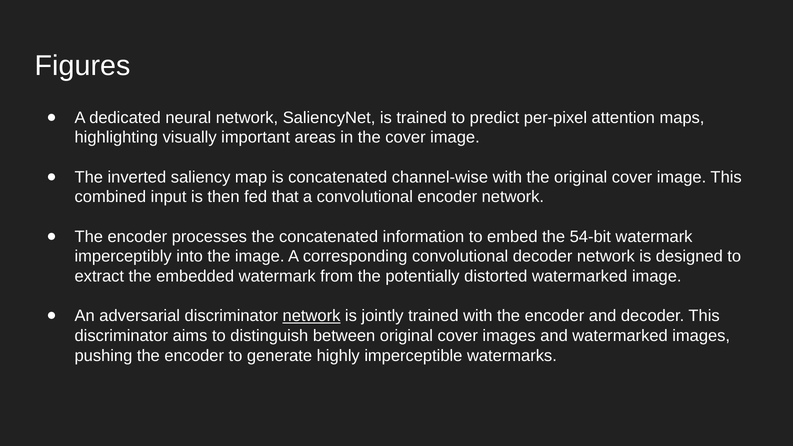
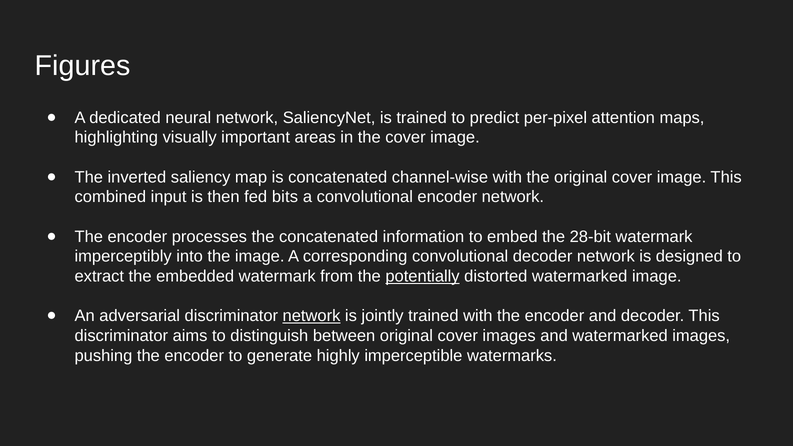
that: that -> bits (285, 197)
54-bit: 54-bit -> 28-bit (590, 237)
potentially underline: none -> present (423, 276)
